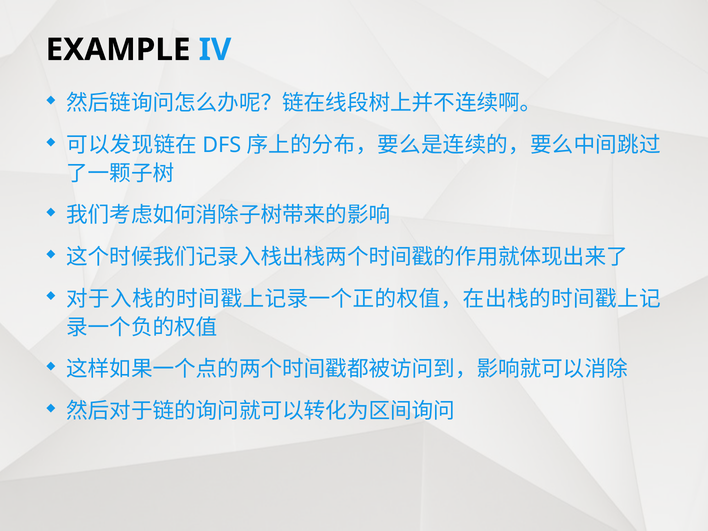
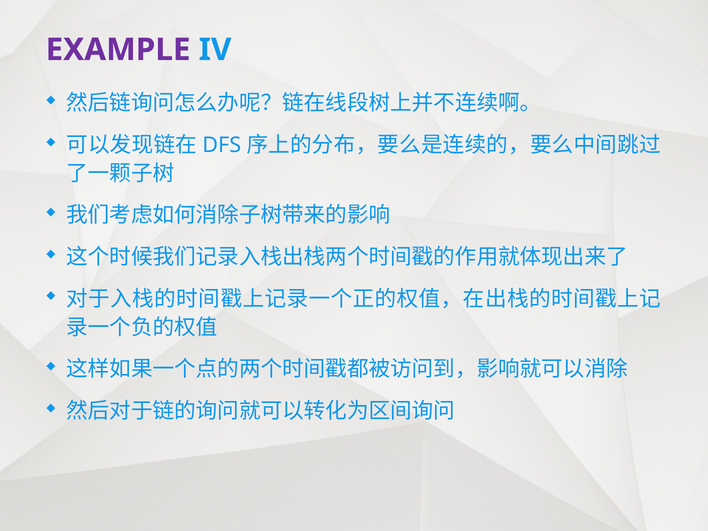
EXAMPLE colour: black -> purple (118, 50)
